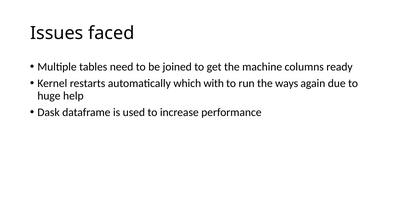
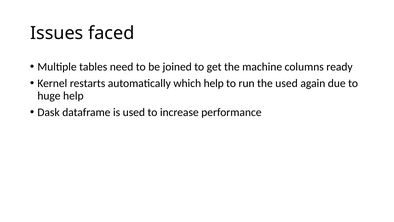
which with: with -> help (214, 83)
the ways: ways -> used (287, 83)
